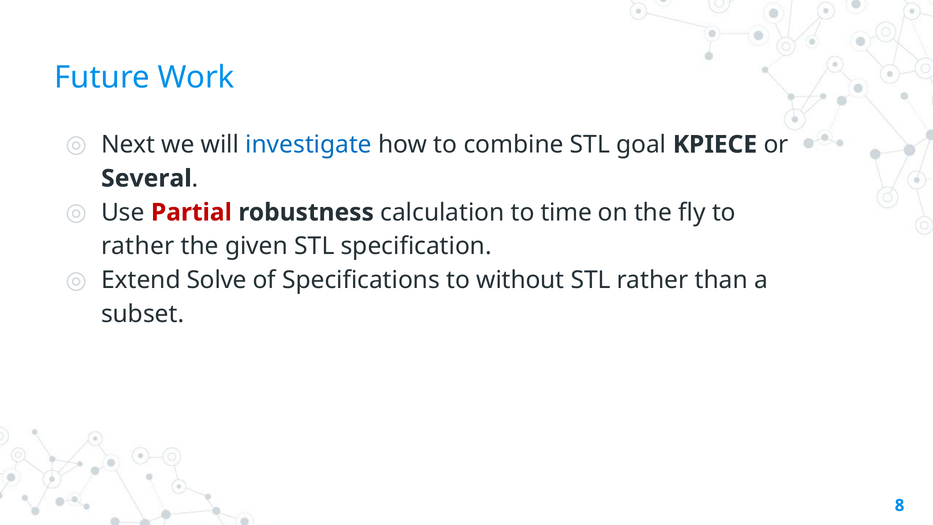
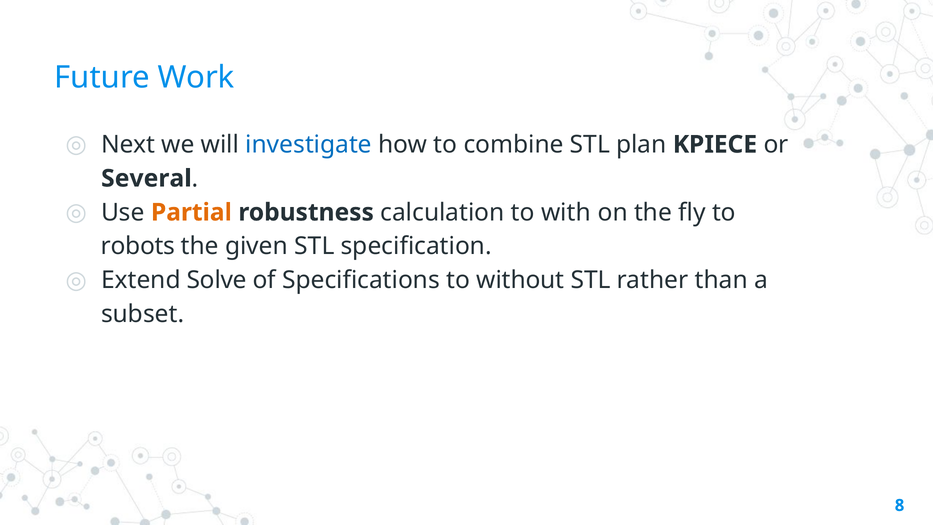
goal: goal -> plan (641, 144)
Partial colour: red -> orange (191, 212)
time: time -> with (566, 212)
rather: rather -> robots (138, 246)
